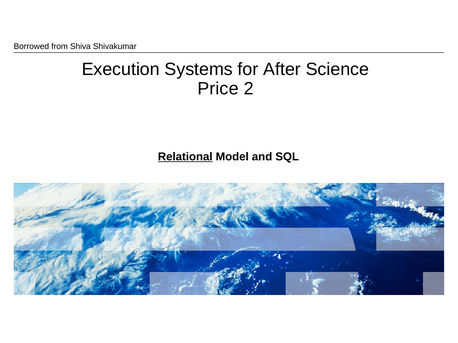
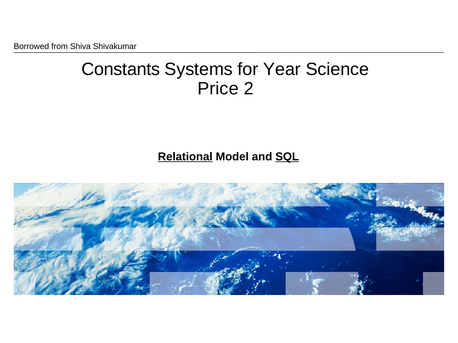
Execution: Execution -> Constants (121, 69)
After: After -> Year (282, 69)
SQL underline: none -> present (287, 157)
